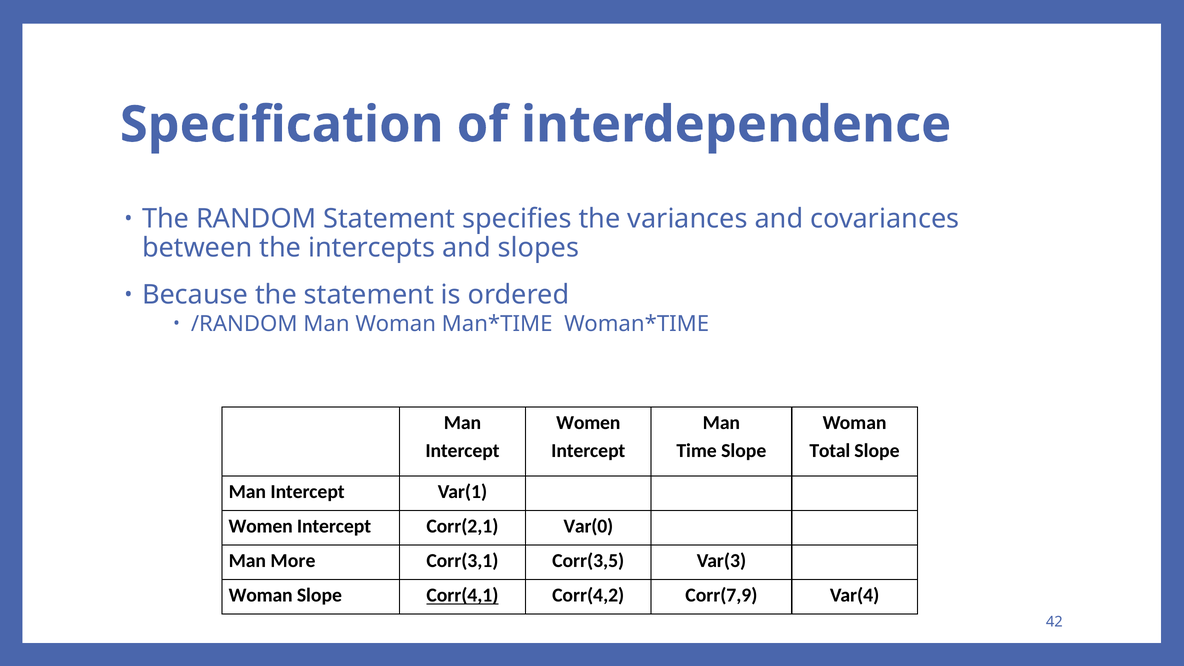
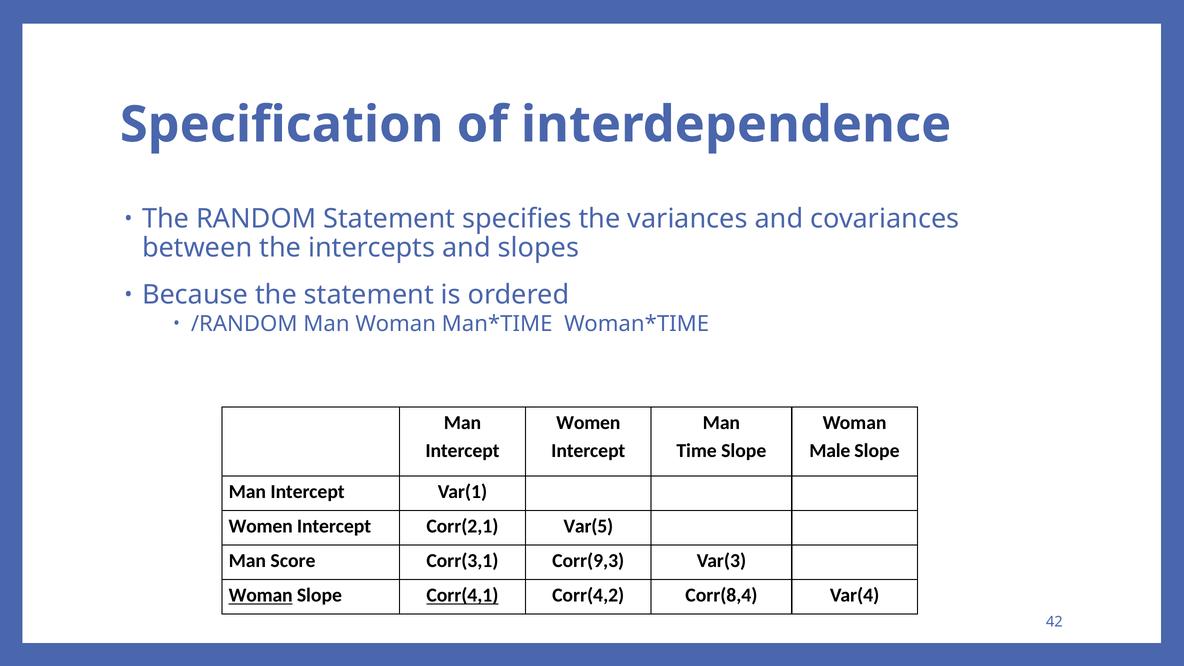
Total: Total -> Male (830, 451)
Var(0: Var(0 -> Var(5 (588, 526)
More: More -> Score (293, 561)
Corr(3,5: Corr(3,5 -> Corr(9,3 (588, 561)
Woman underline: none -> present (261, 595)
Corr(7,9: Corr(7,9 -> Corr(8,4 (721, 595)
